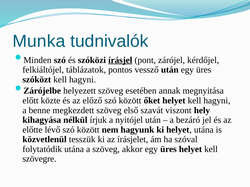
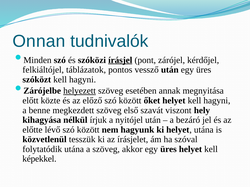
Munka: Munka -> Onnan (39, 41)
helyezett underline: none -> present (80, 91)
szövegre: szövegre -> képekkel (39, 159)
